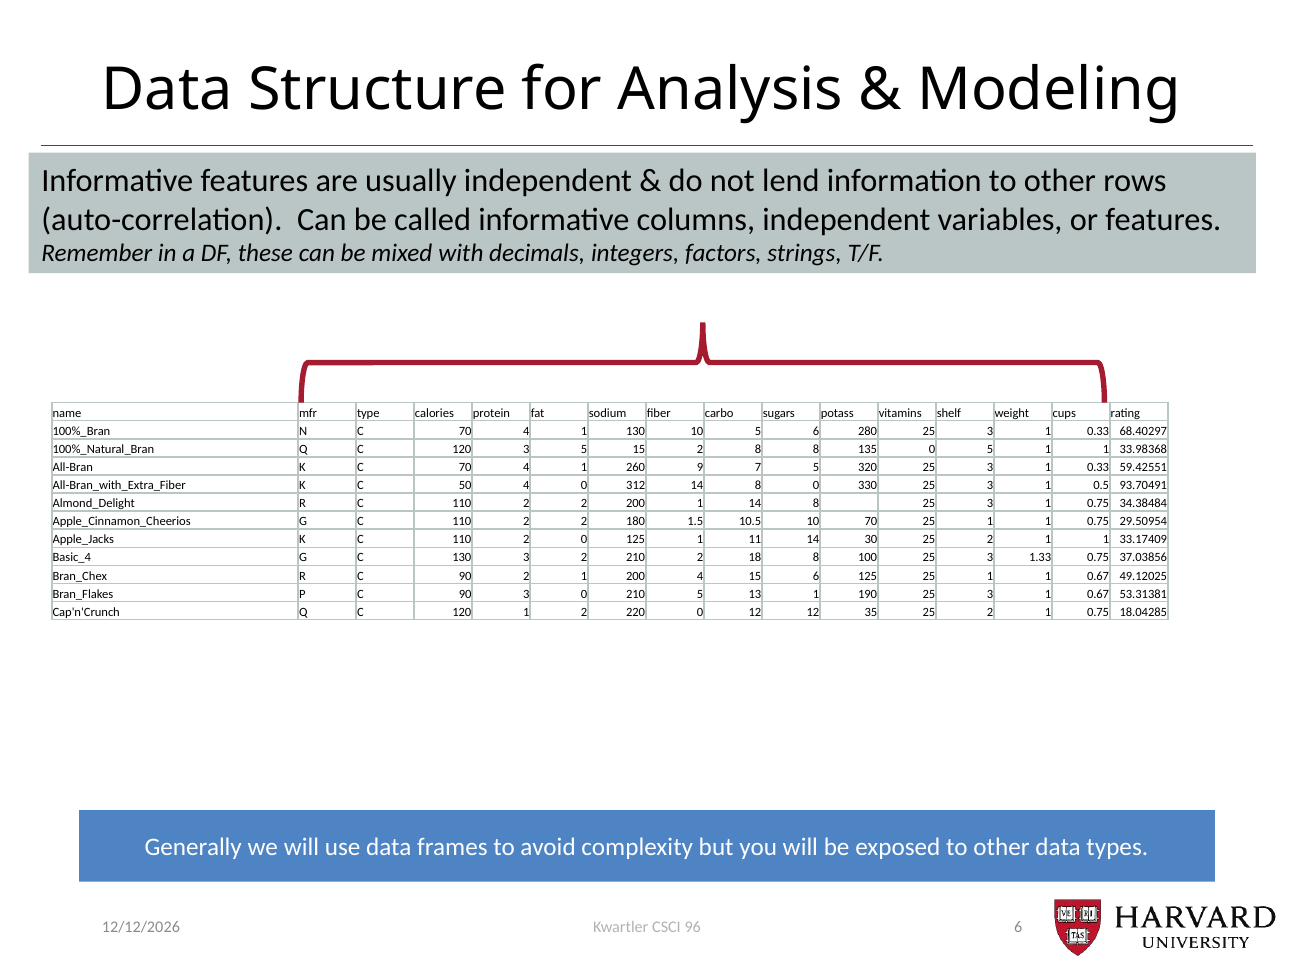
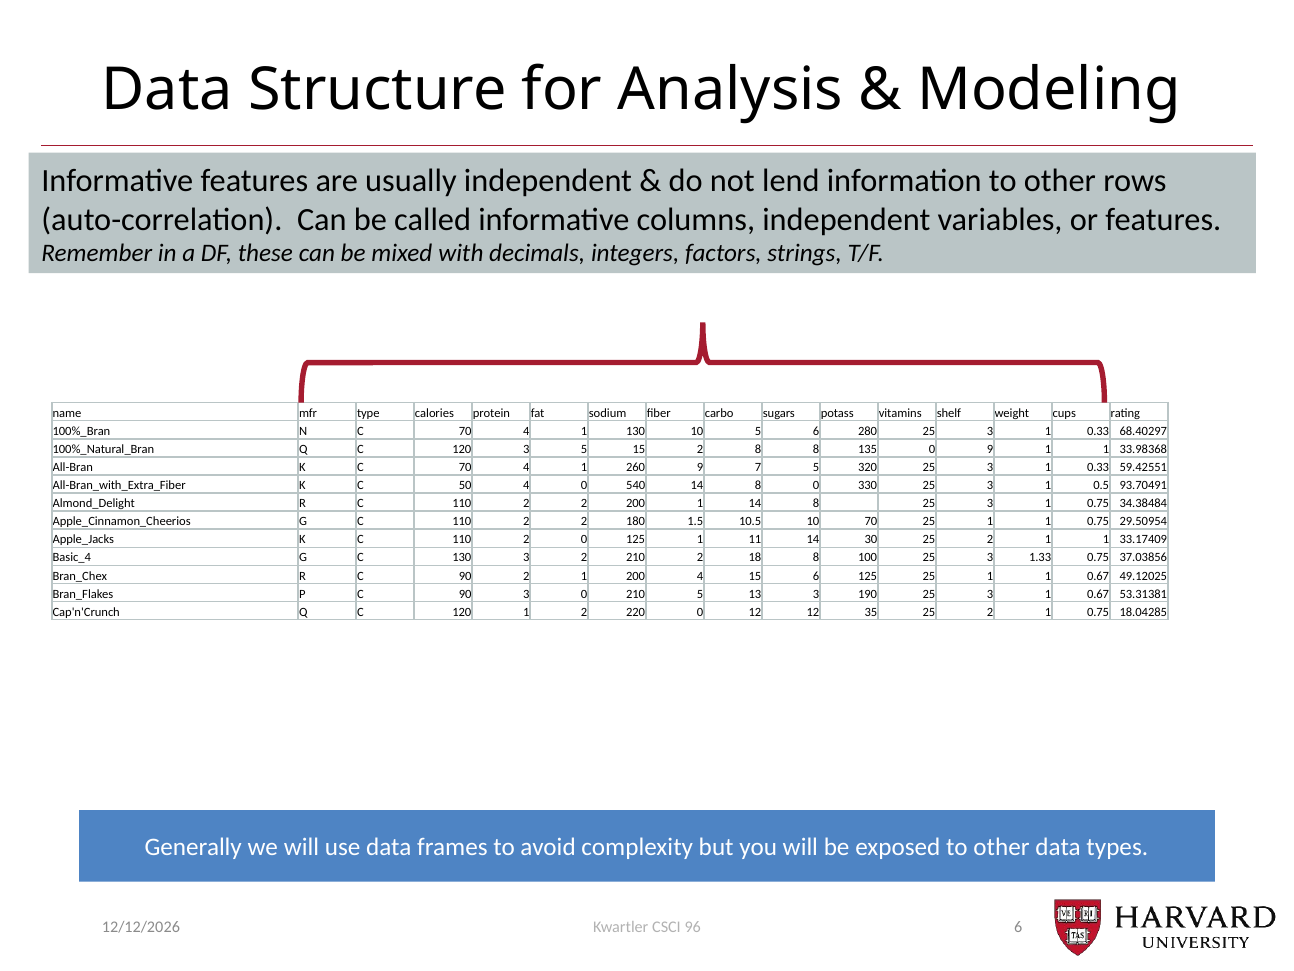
0 5: 5 -> 9 (990, 449)
312: 312 -> 540 (636, 485)
13 1: 1 -> 3 (816, 594)
